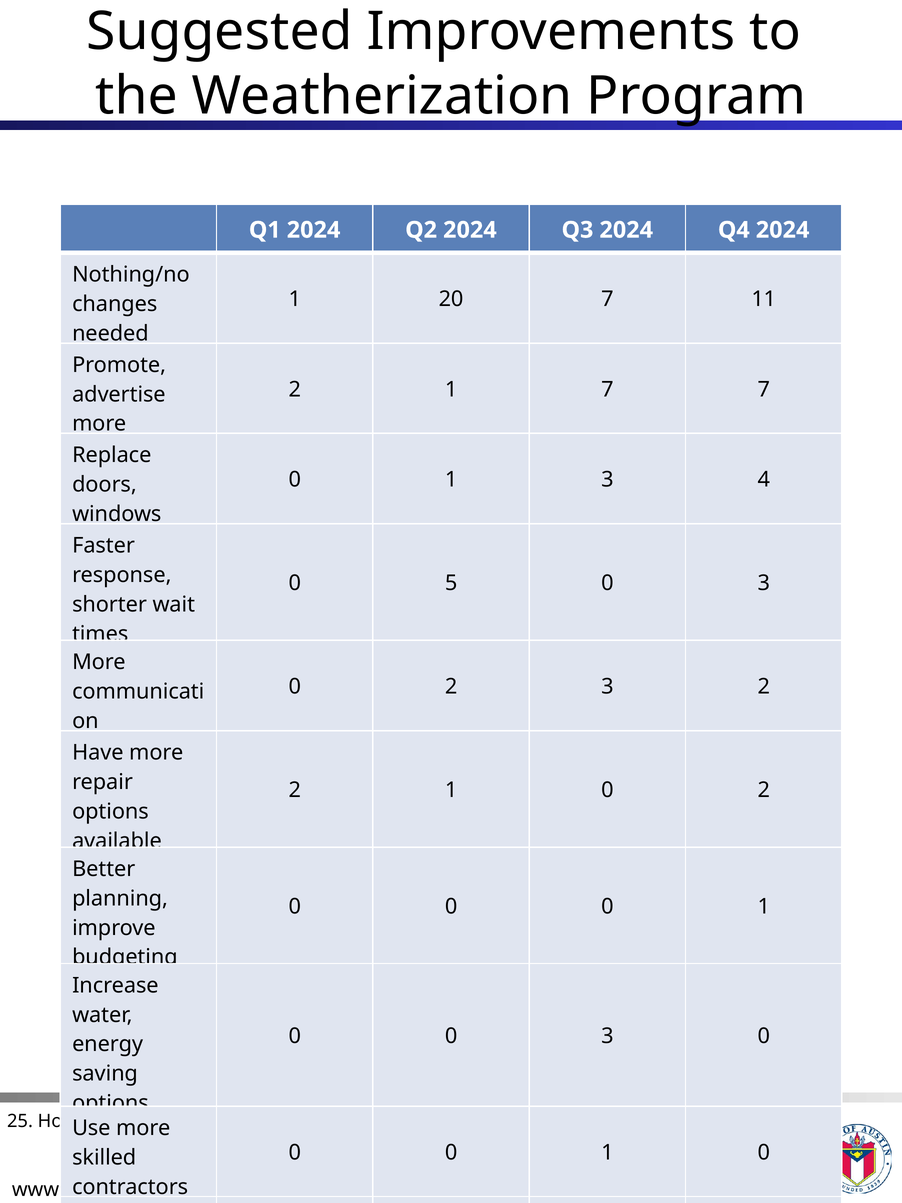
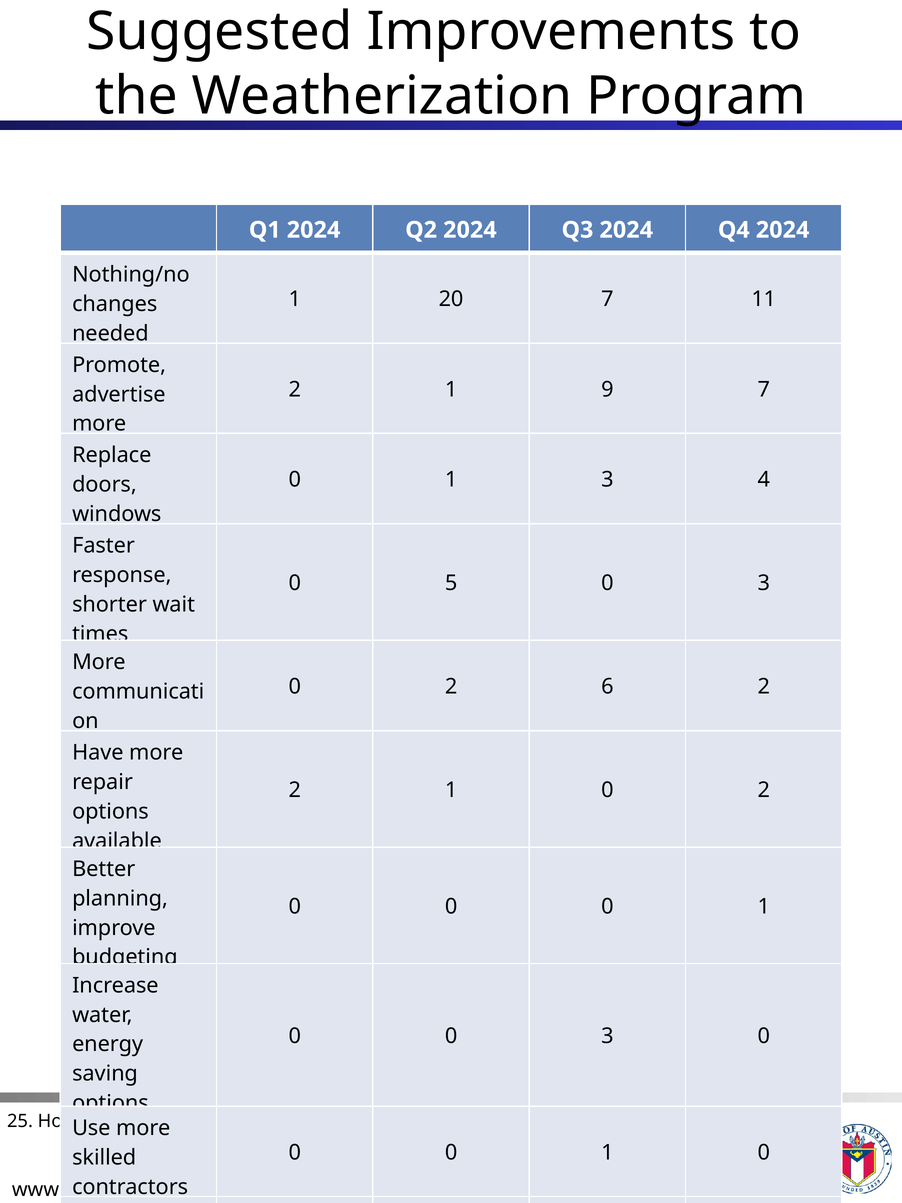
1 7: 7 -> 9 (607, 389)
2 3: 3 -> 6 (607, 686)
